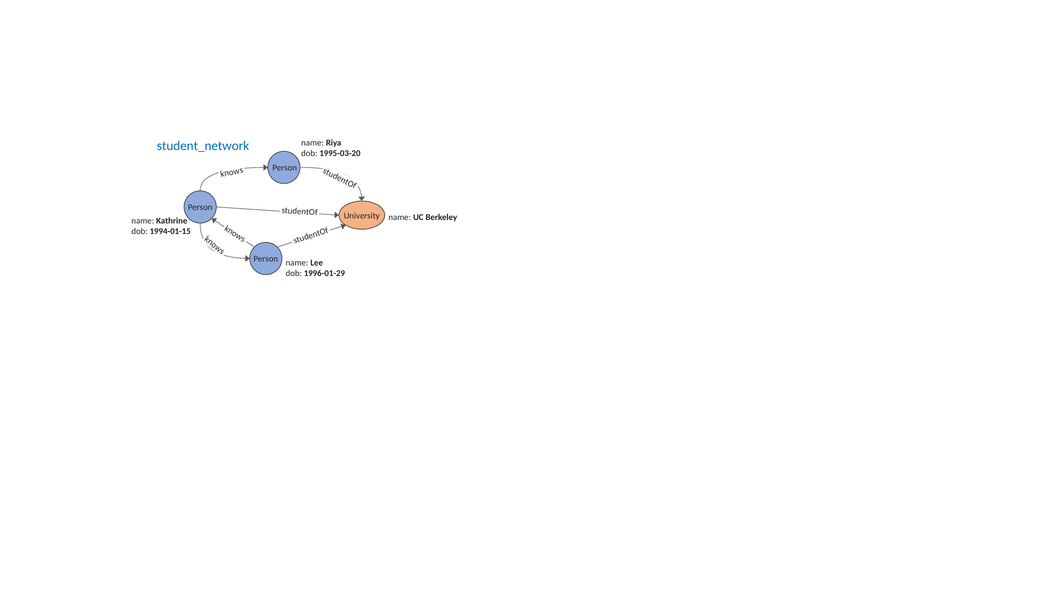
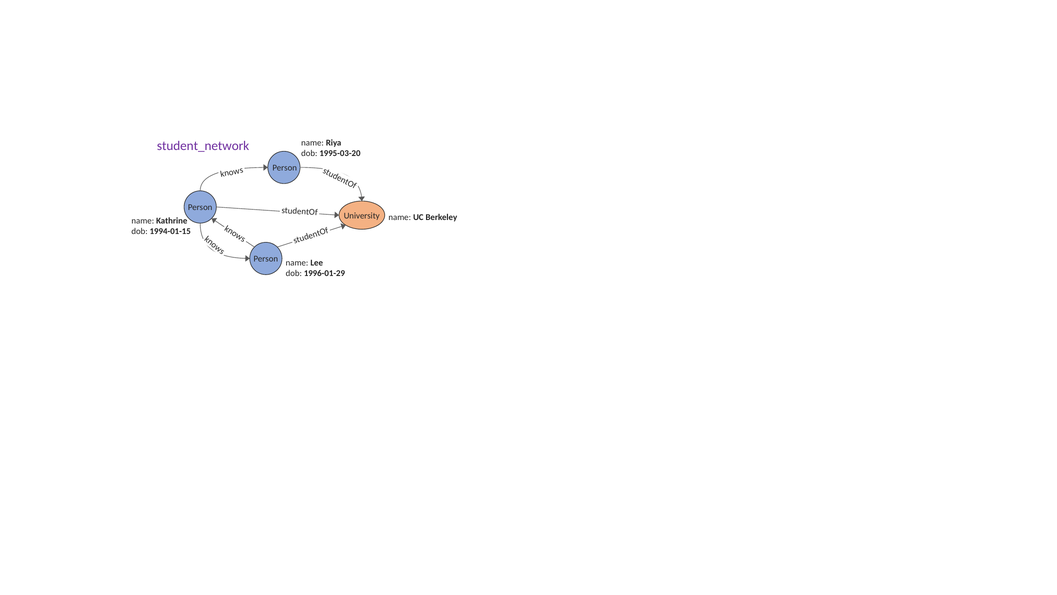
student_network colour: blue -> purple (203, 146)
